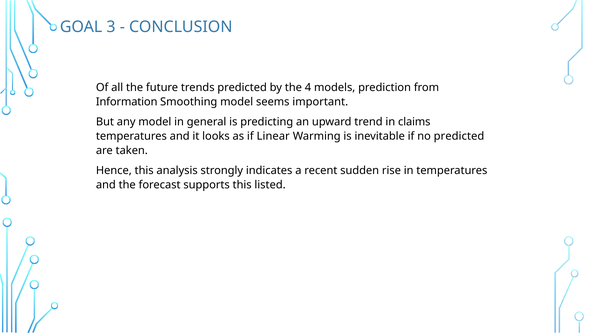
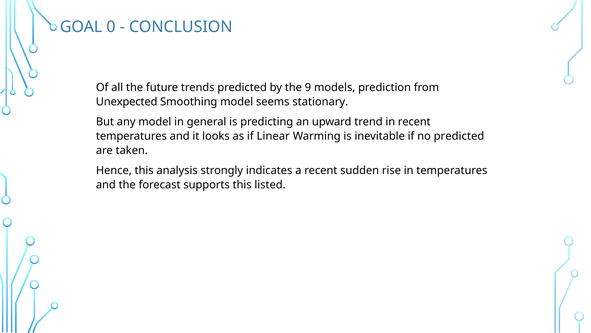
3: 3 -> 0 (111, 27)
4: 4 -> 9 (308, 87)
Information: Information -> Unexpected (127, 102)
important: important -> stationary (320, 102)
in claims: claims -> recent (414, 122)
